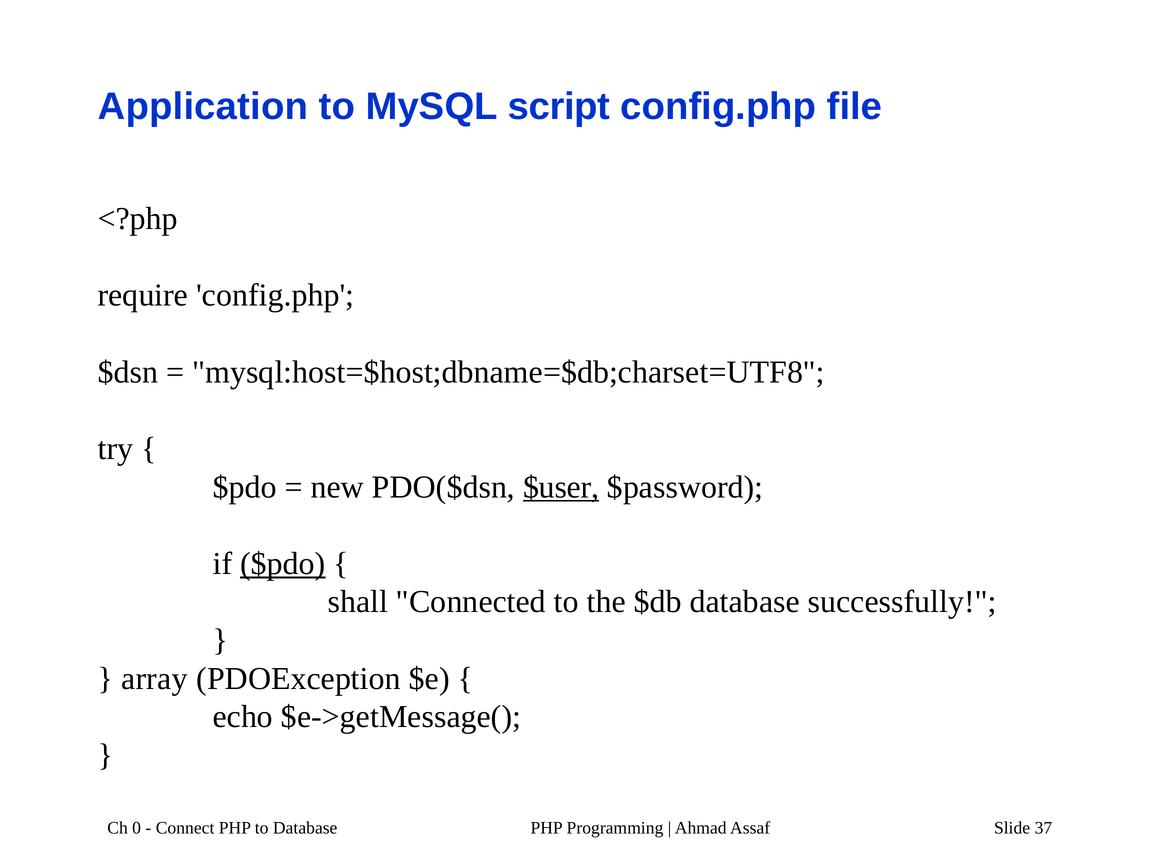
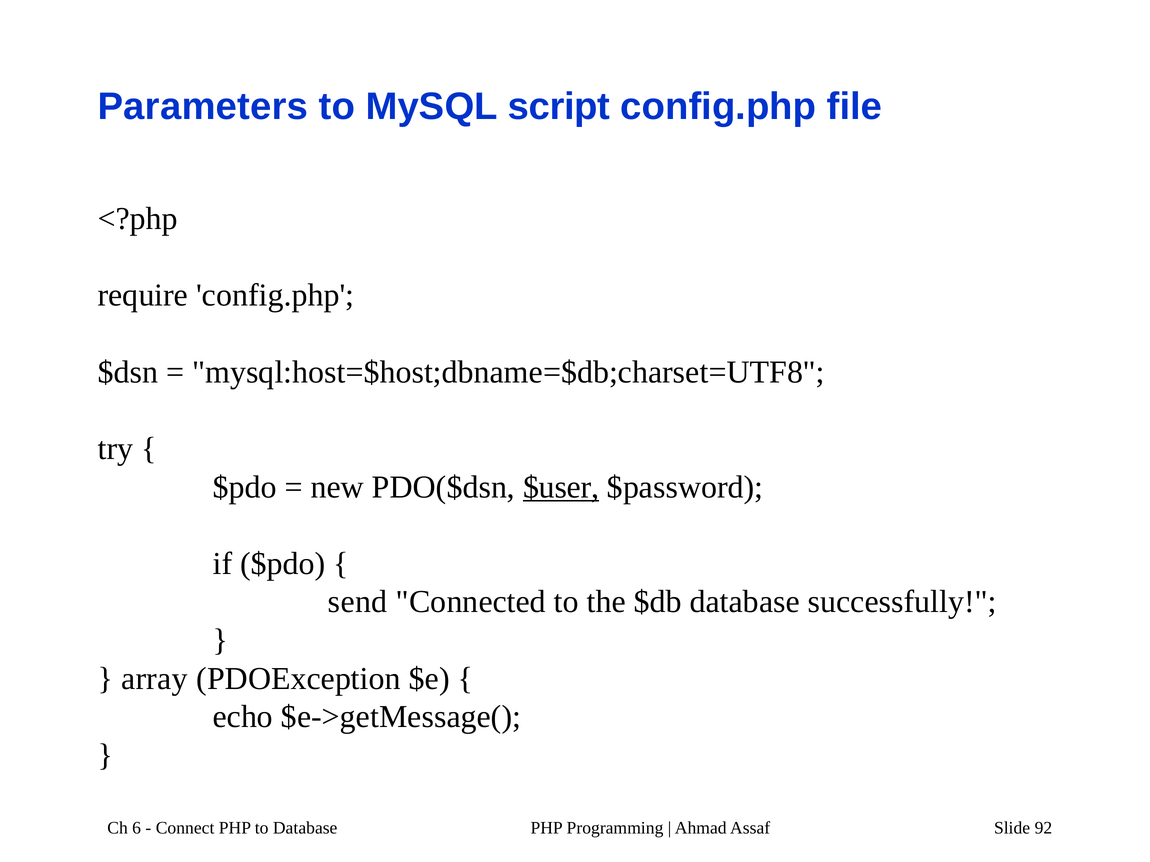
Application: Application -> Parameters (203, 107)
$pdo underline: present -> none (283, 564)
shall: shall -> send (358, 602)
0: 0 -> 6 (137, 828)
37: 37 -> 92 (1043, 828)
